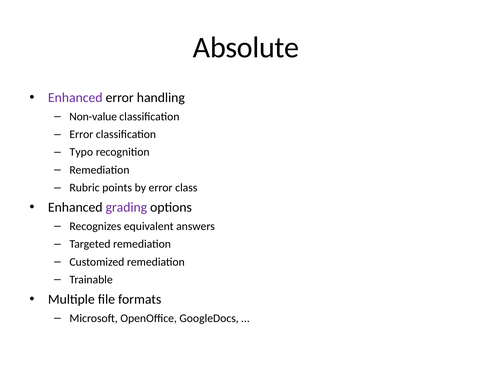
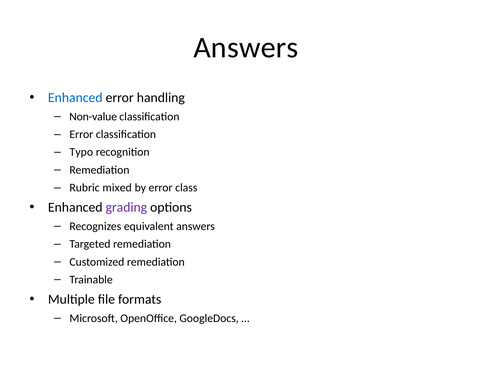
Absolute: Absolute -> Answers (246, 48)
Enhanced colour: purple -> blue (75, 98)
points: points -> mixed (117, 188)
